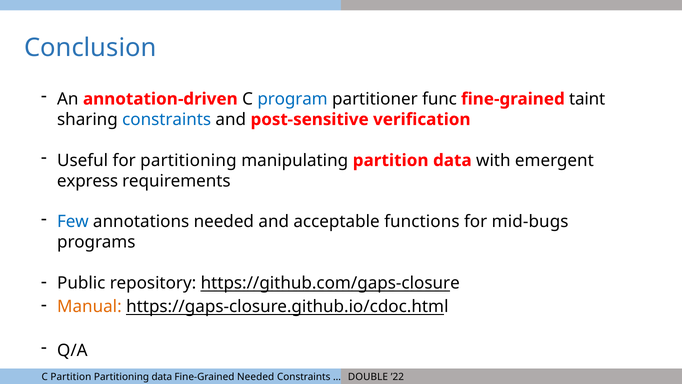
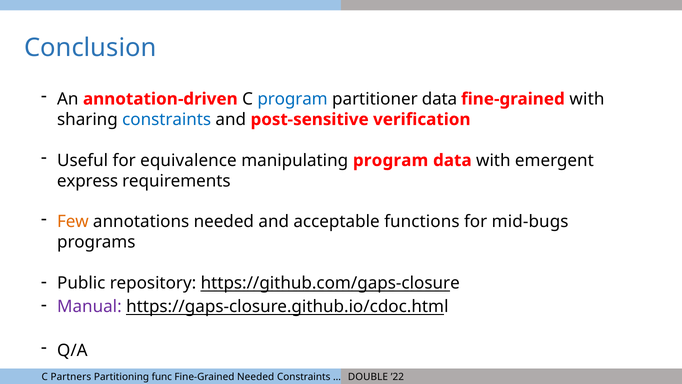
partitioner func: func -> data (439, 99)
fine-grained taint: taint -> with (587, 99)
for partitioning: partitioning -> equivalence (188, 160)
manipulating partition: partition -> program (391, 160)
Few colour: blue -> orange (73, 222)
Manual colour: orange -> purple (89, 306)
C Partition: Partition -> Partners (71, 376)
Partitioning data: data -> func (162, 376)
